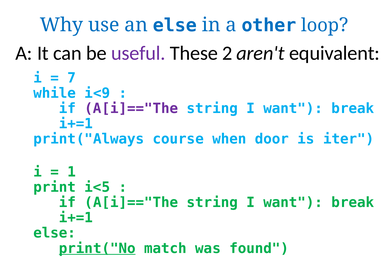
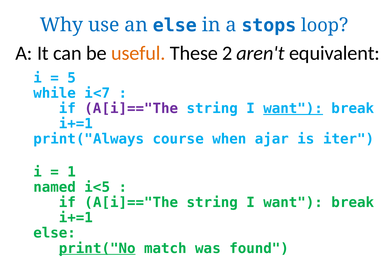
other: other -> stops (269, 25)
useful colour: purple -> orange (138, 53)
7: 7 -> 5 (72, 78)
i<9: i<9 -> i<7 (97, 93)
want underline: none -> present (293, 109)
door: door -> ajar (272, 139)
print: print -> named (55, 188)
